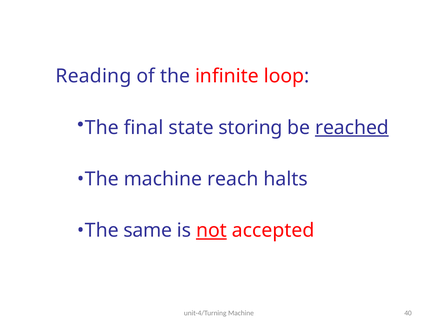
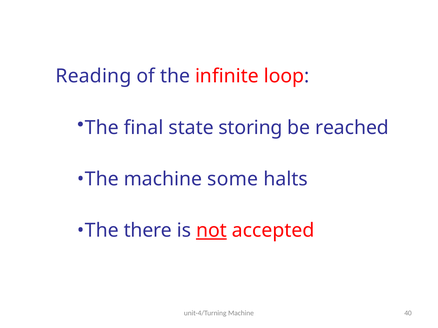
reached underline: present -> none (352, 128)
reach: reach -> some (233, 179)
same: same -> there (148, 231)
